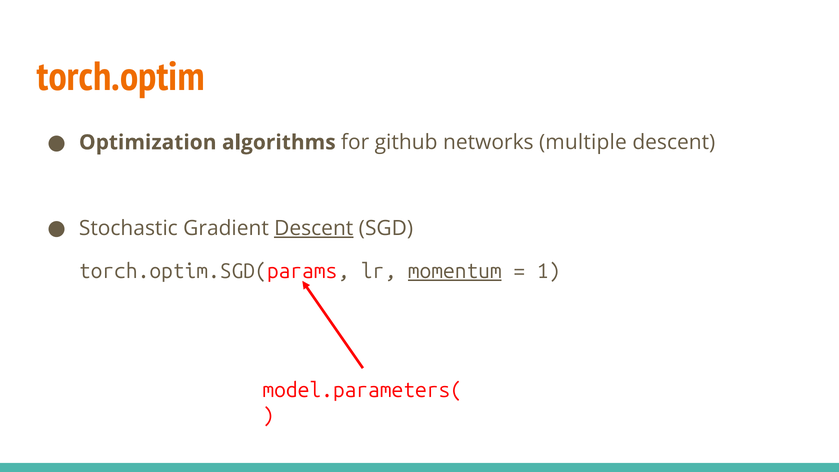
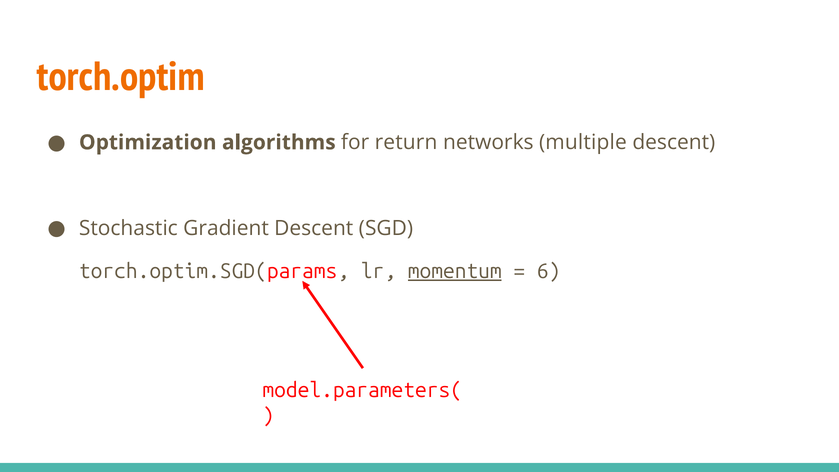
github: github -> return (406, 142)
Descent underline: present -> none (314, 228)
1: 1 -> 6 (549, 271)
